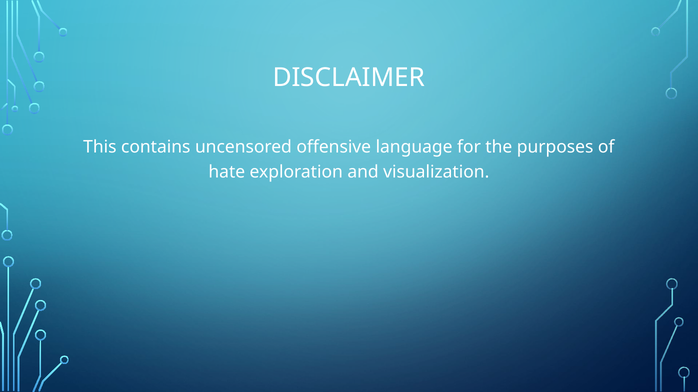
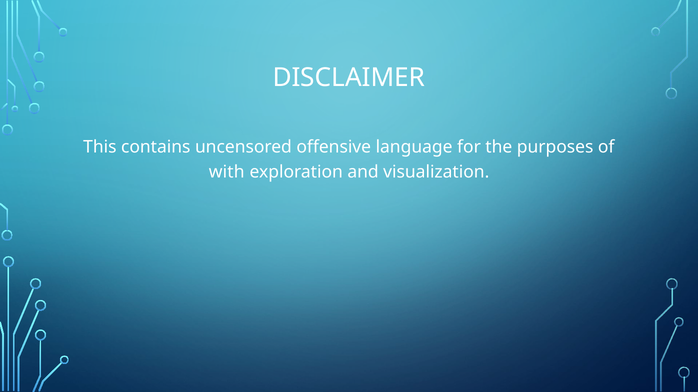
hate: hate -> with (227, 172)
